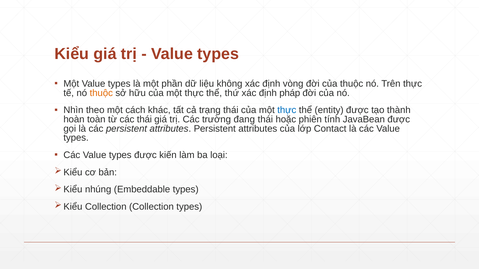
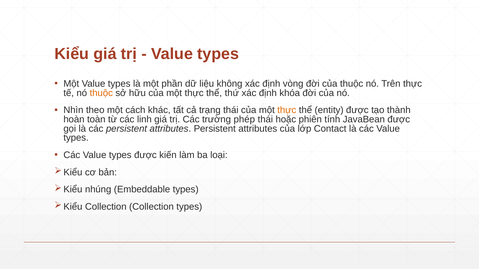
pháp: pháp -> khóa (290, 93)
thực colour: blue -> orange (287, 110)
các thái: thái -> linh (144, 120)
đang: đang -> phép (244, 120)
